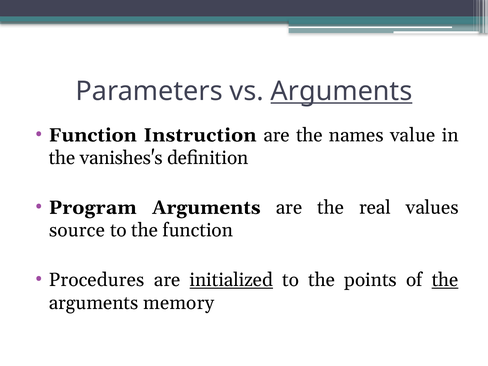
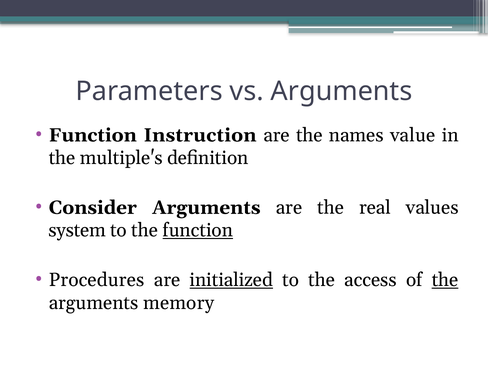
Arguments underline: present -> none (342, 91)
vanishes's: vanishes's -> multiple's (121, 158)
Program: Program -> Consider (93, 208)
source: source -> system (77, 230)
function underline: none -> present (198, 230)
points: points -> access (370, 280)
